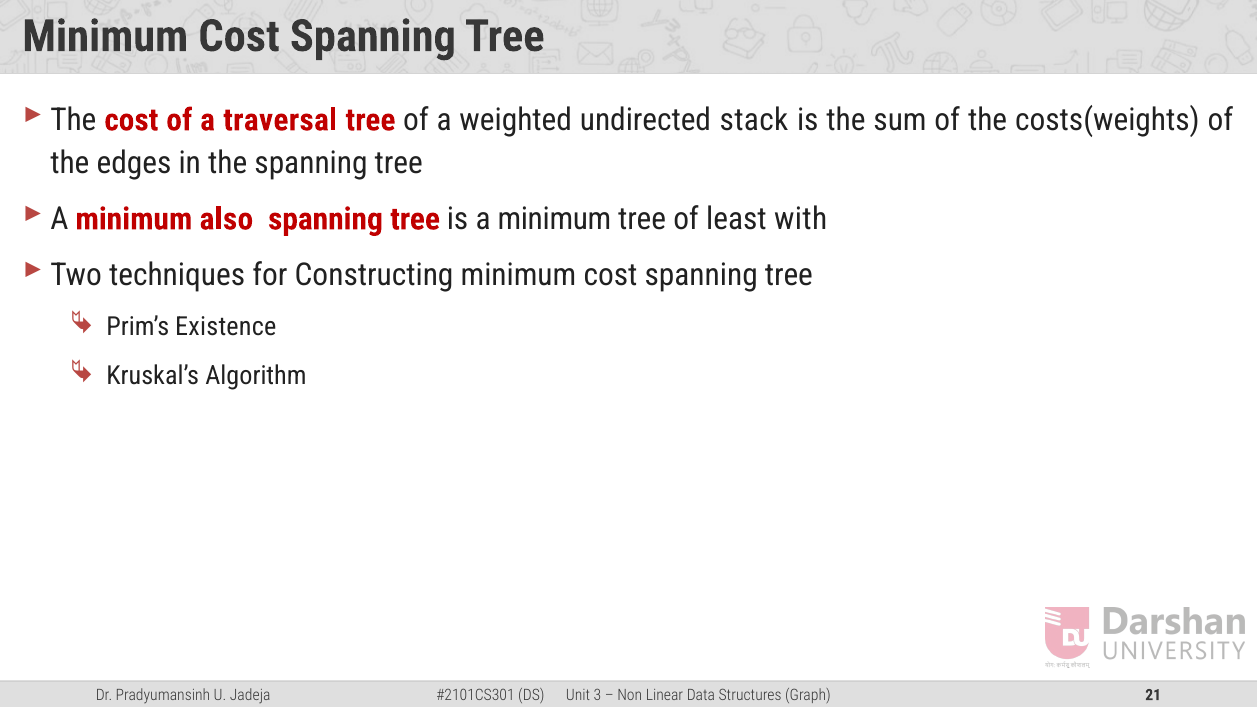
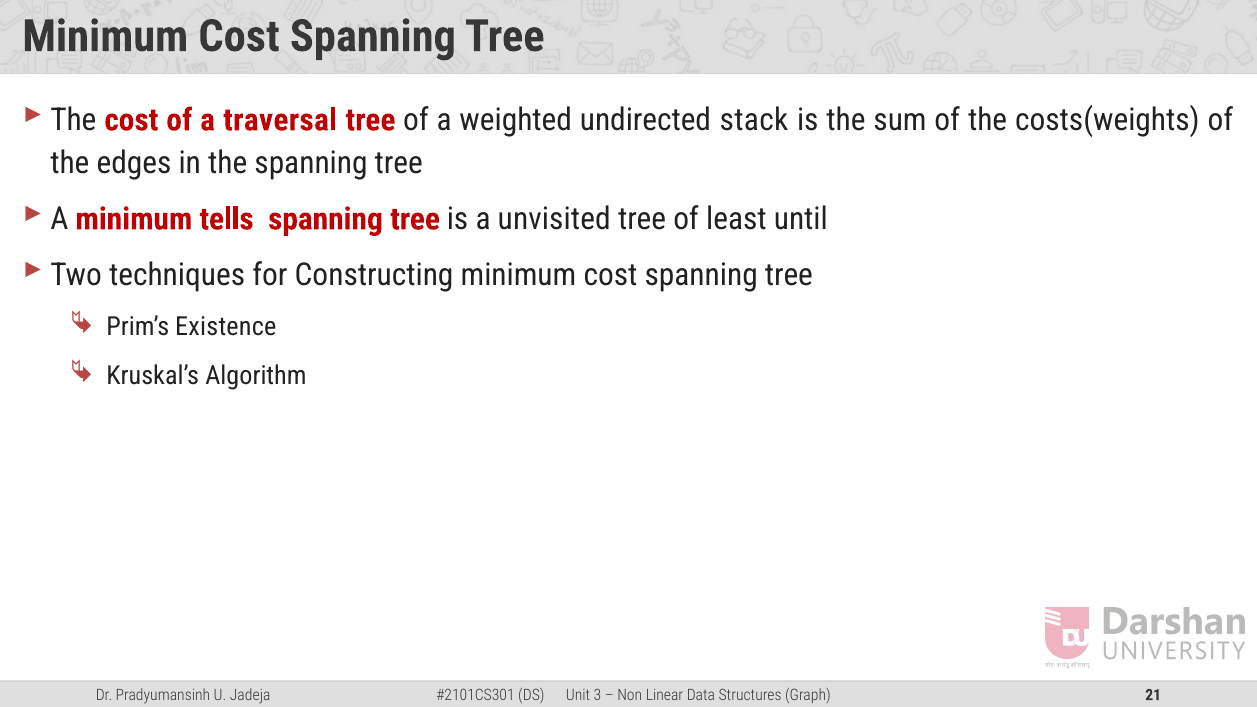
also: also -> tells (227, 219)
is a minimum: minimum -> unvisited (554, 219)
with: with -> until (801, 219)
